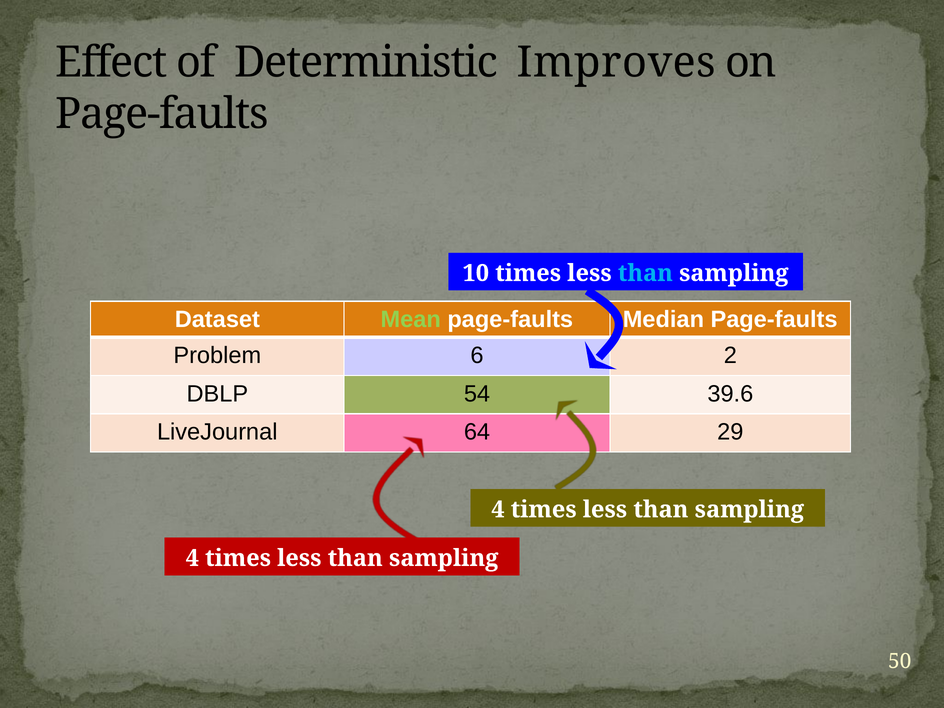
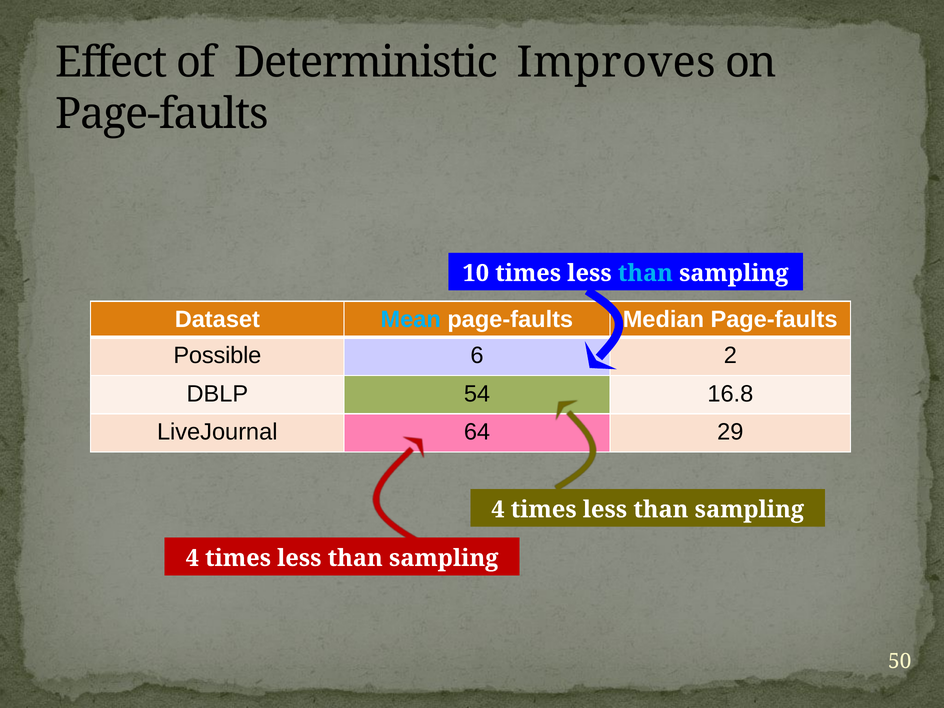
Mean colour: light green -> light blue (411, 320)
Problem: Problem -> Possible (217, 356)
39.6: 39.6 -> 16.8 (730, 394)
